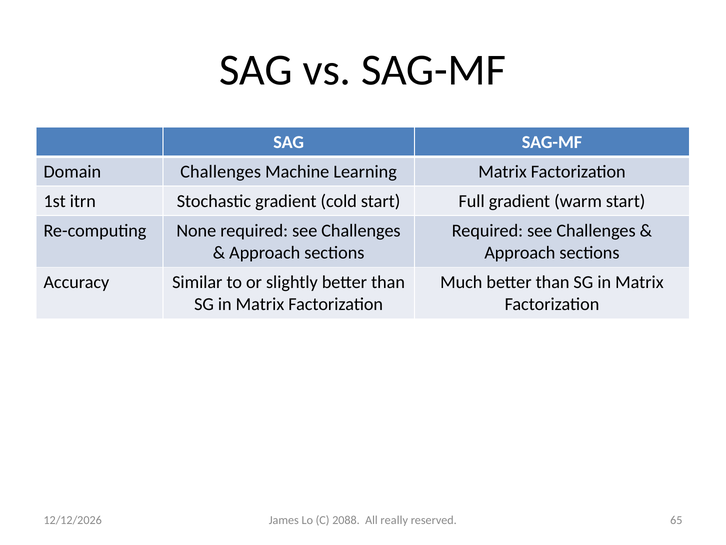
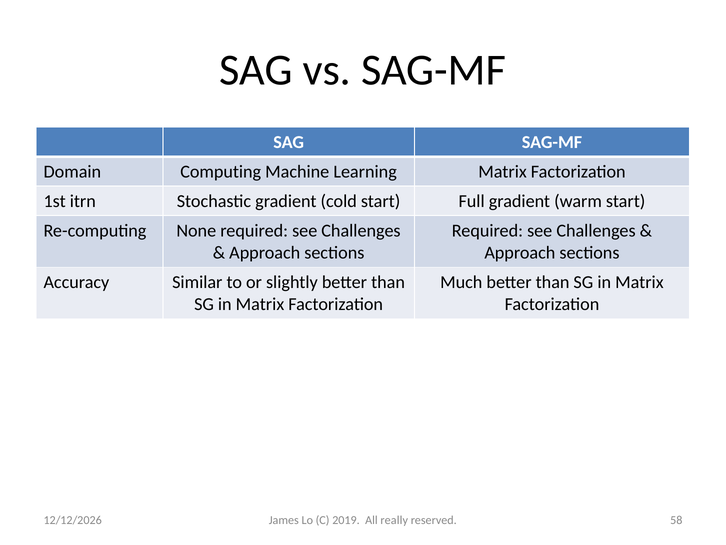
Domain Challenges: Challenges -> Computing (221, 171)
2088: 2088 -> 2019 (346, 520)
65: 65 -> 58 (676, 520)
